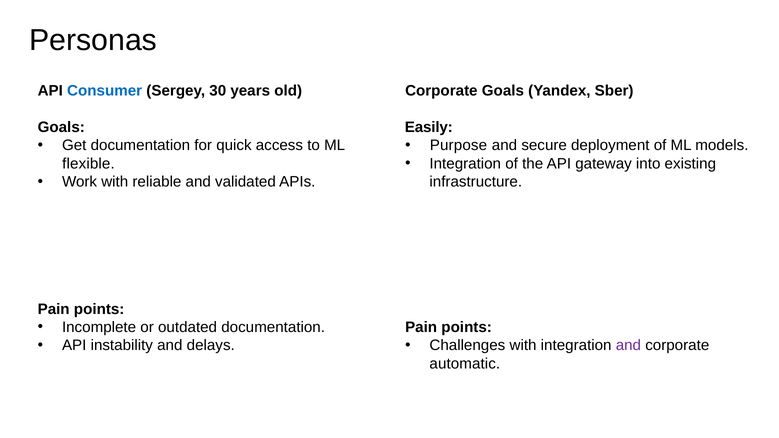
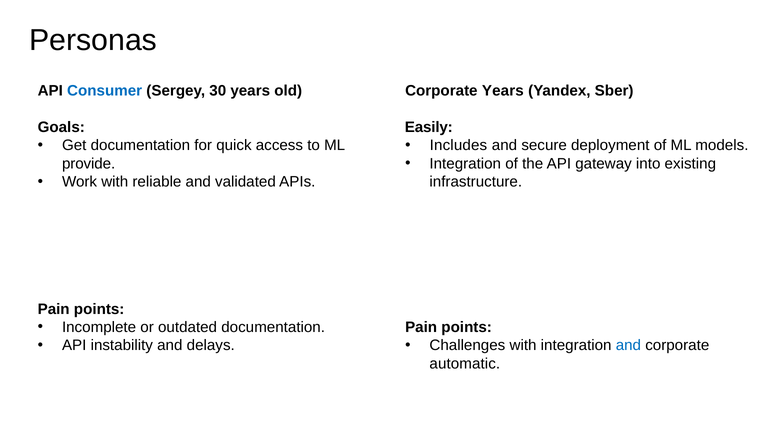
Corporate Goals: Goals -> Years (503, 91)
Purpose: Purpose -> Includes (458, 146)
flexible: flexible -> provide (89, 164)
and colour: purple -> blue (628, 346)
